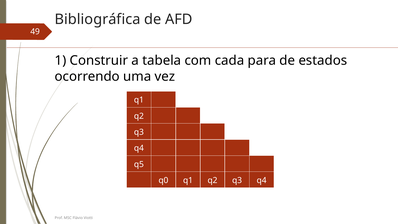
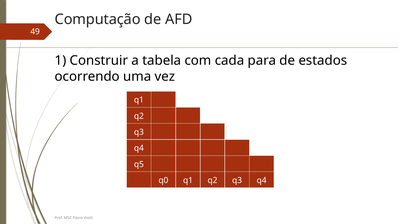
Bibliográfica: Bibliográfica -> Computação (98, 19)
